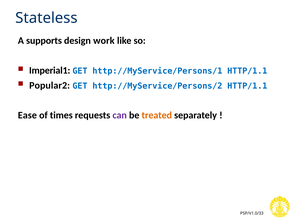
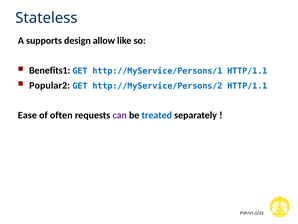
work: work -> allow (104, 40)
Imperial1: Imperial1 -> Benefits1 (50, 70)
times: times -> often (61, 115)
treated colour: orange -> blue (157, 115)
